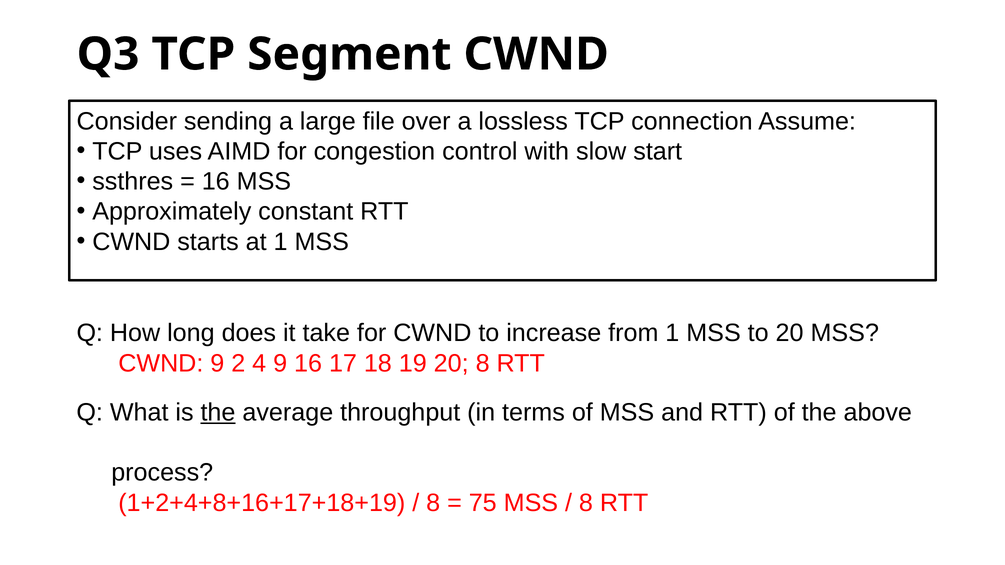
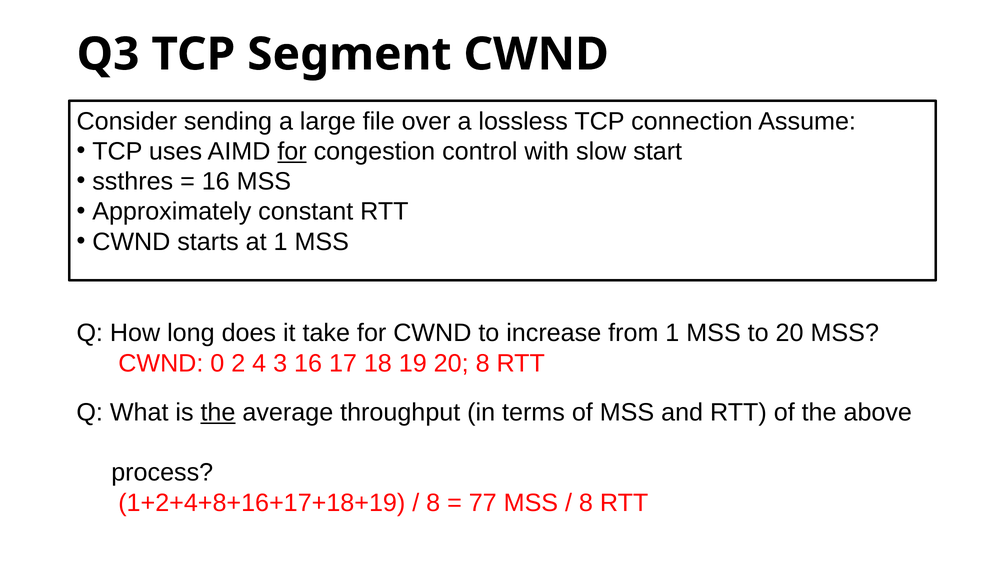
for underline: none -> present (292, 152)
CWND 9: 9 -> 0 (217, 364)
4 9: 9 -> 3 (280, 364)
75: 75 -> 77 (483, 503)
